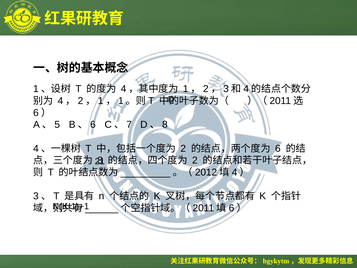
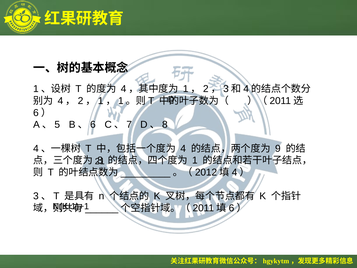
2: 2 -> 4 (183, 148)
6: 6 -> 9 (278, 148)
2: 2 -> 1 (195, 160)
